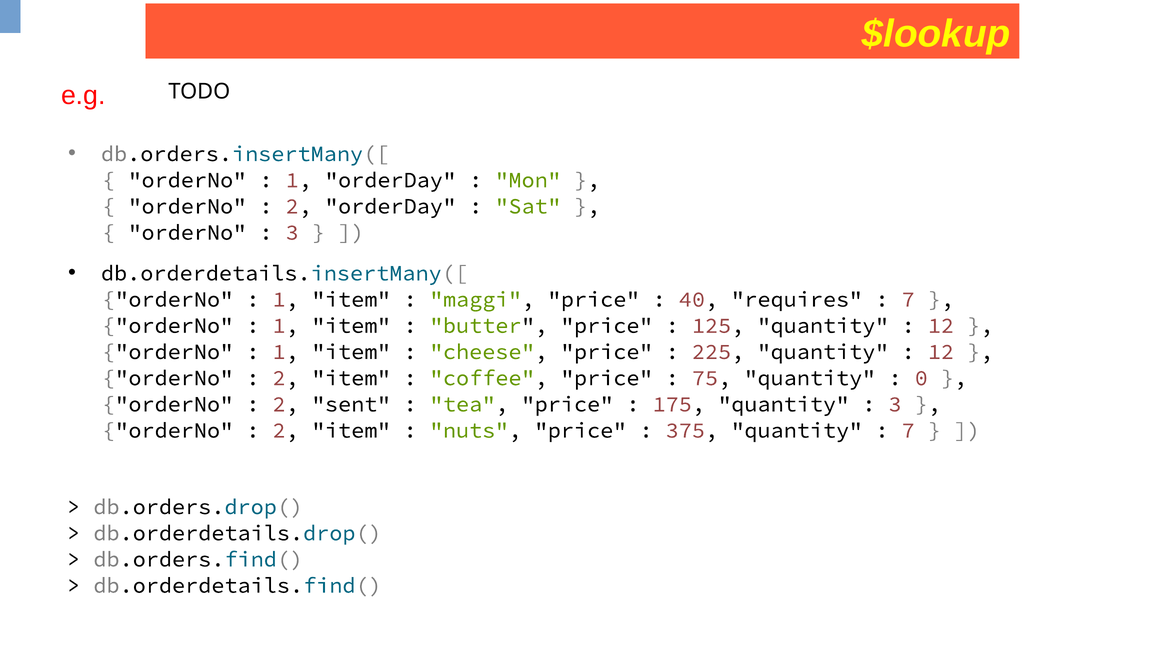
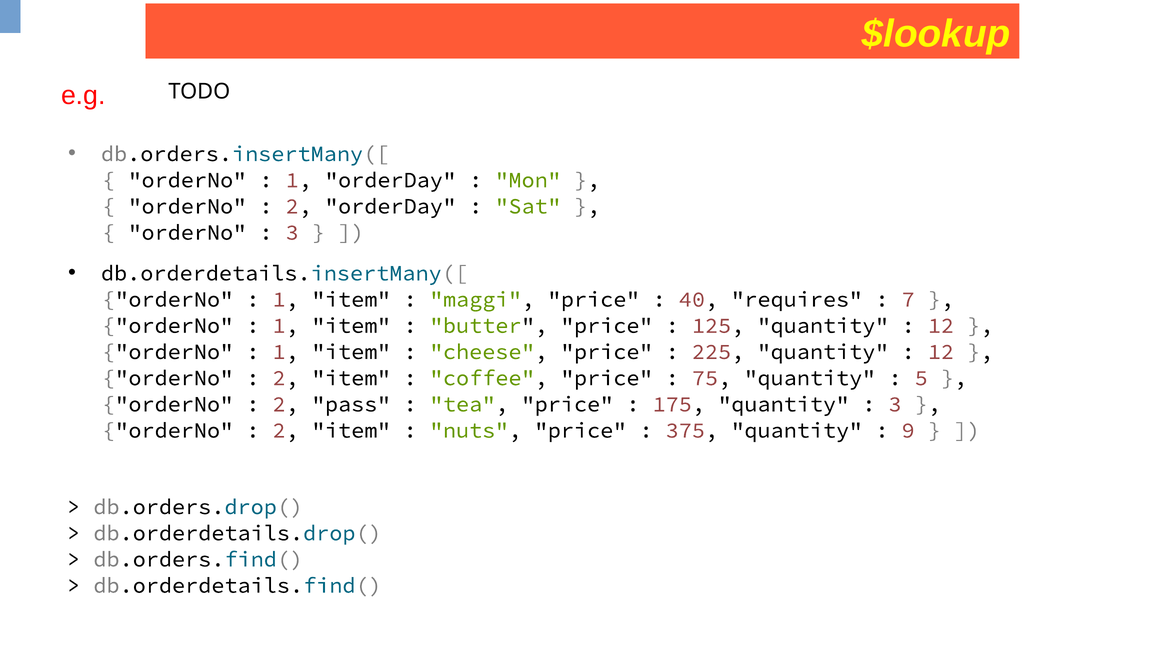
0: 0 -> 5 (921, 378)
sent: sent -> pass (351, 404)
7: 7 -> 9 (908, 431)
